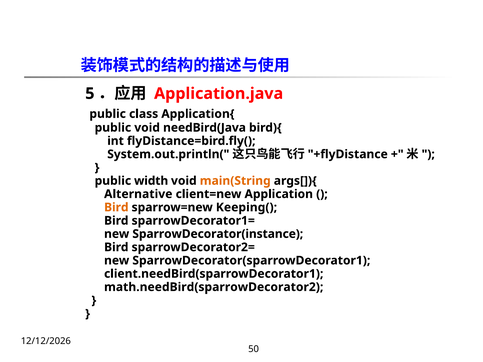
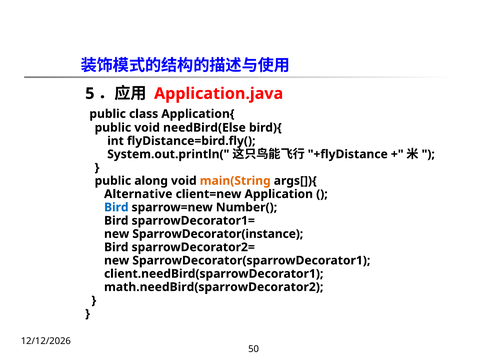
needBird(Java: needBird(Java -> needBird(Else (204, 128)
width: width -> along (151, 181)
Bird colour: orange -> blue (116, 207)
Keeping(: Keeping( -> Number( (247, 207)
